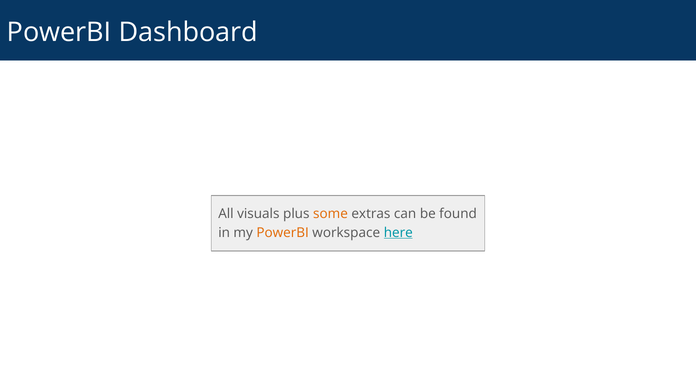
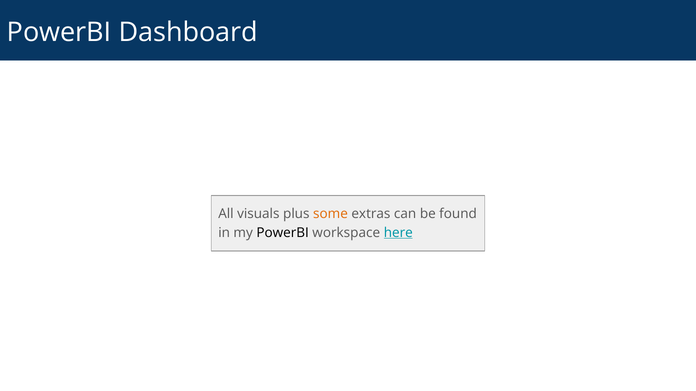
PowerBI colour: orange -> black (283, 233)
